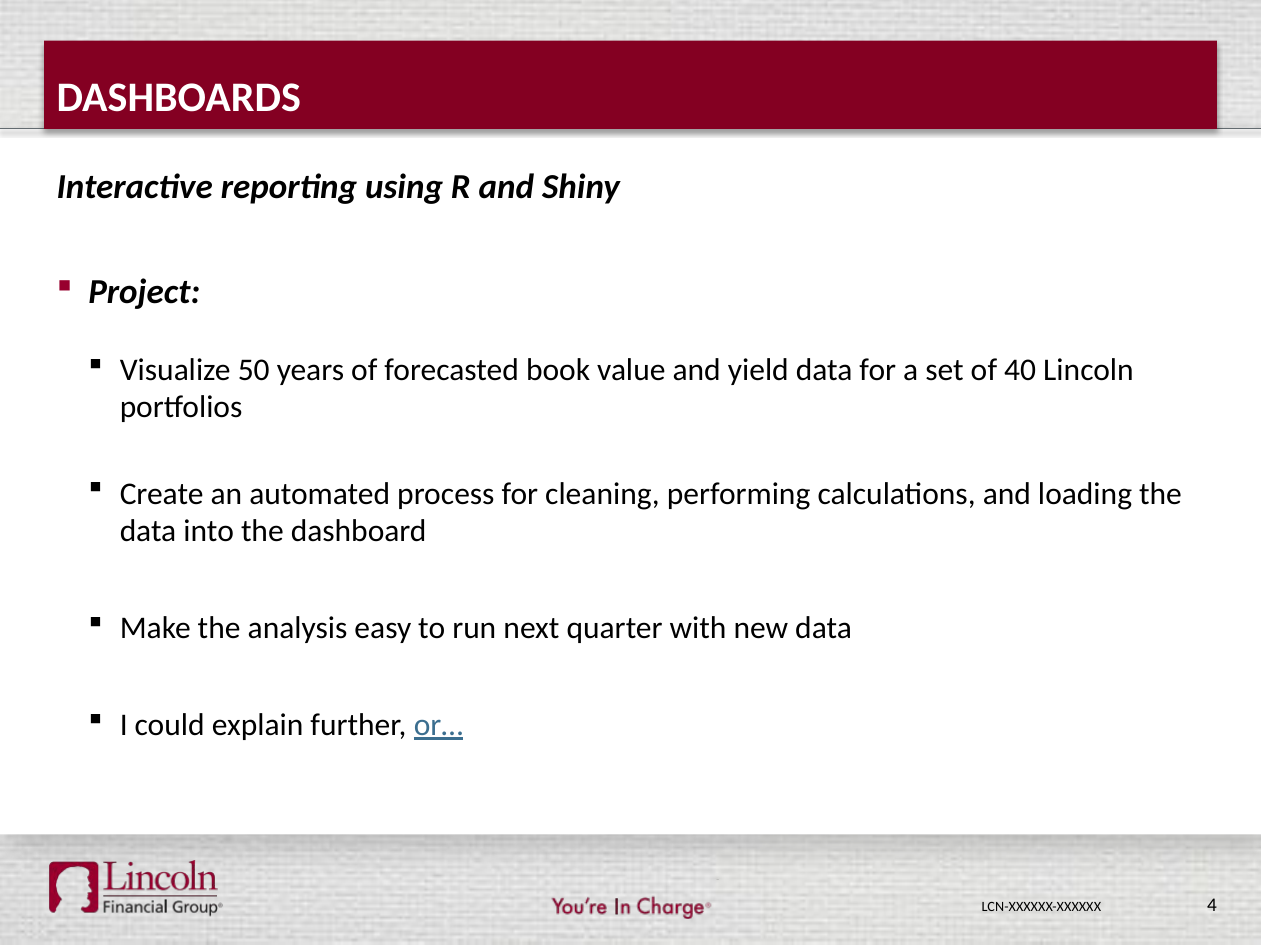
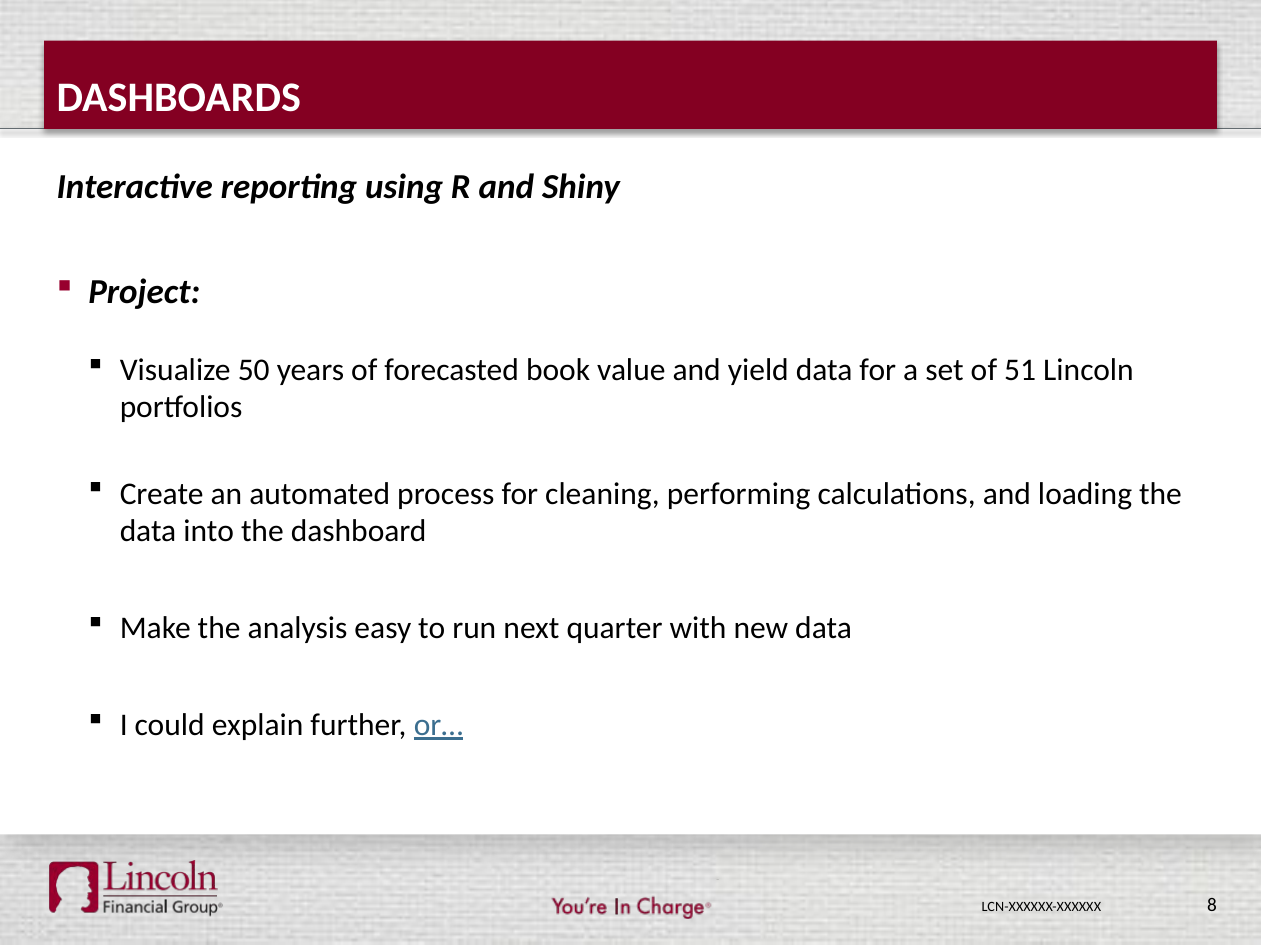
40: 40 -> 51 (1020, 370)
4: 4 -> 8 (1212, 906)
